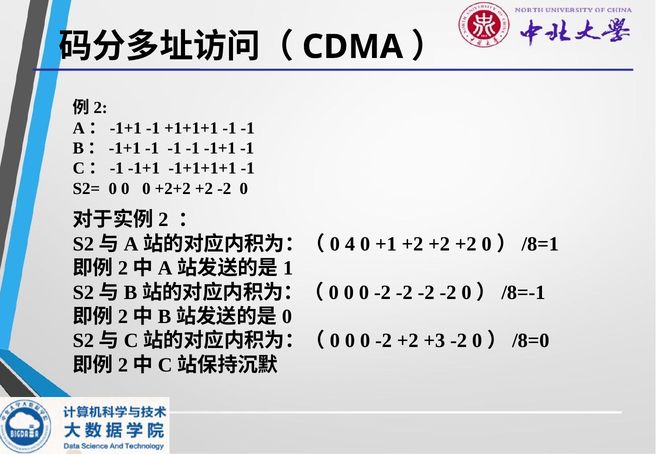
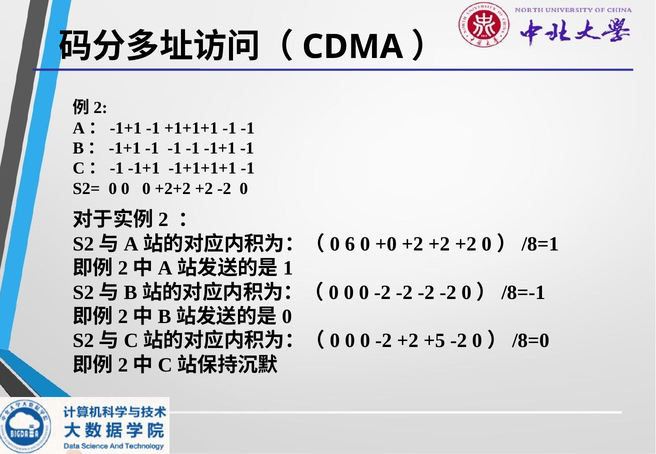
4: 4 -> 6 (350, 244)
+1: +1 -> +0 (386, 244)
+3: +3 -> +5 (434, 341)
